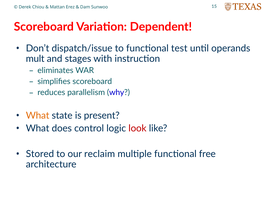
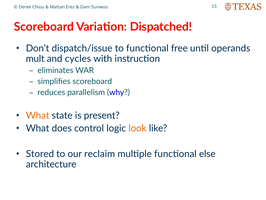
Dependent: Dependent -> Dispatched (161, 27)
test: test -> free (179, 48)
stages: stages -> cycles (78, 58)
look colour: red -> orange (137, 128)
free: free -> else (207, 154)
